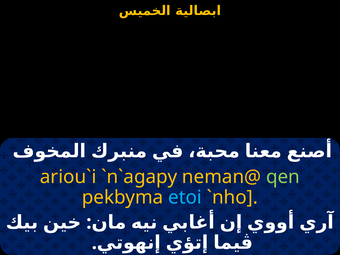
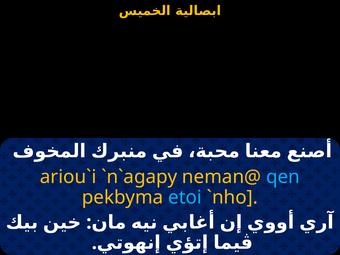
qen colour: light green -> light blue (283, 177)
